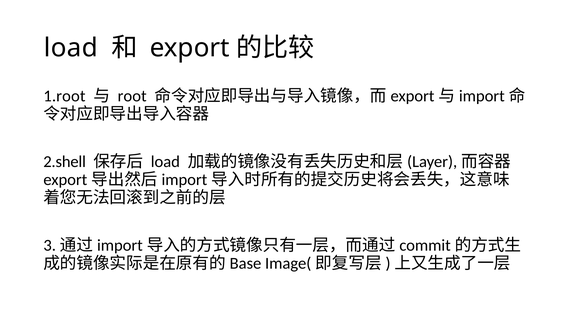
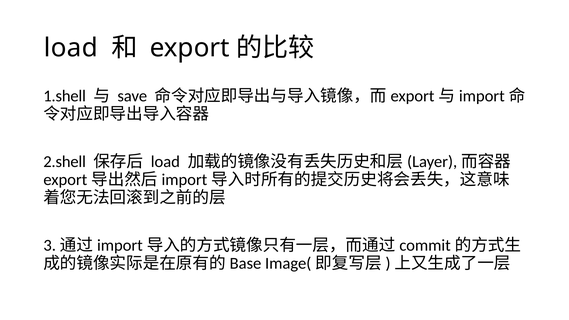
1.root: 1.root -> 1.shell (65, 96)
root: root -> save (132, 96)
